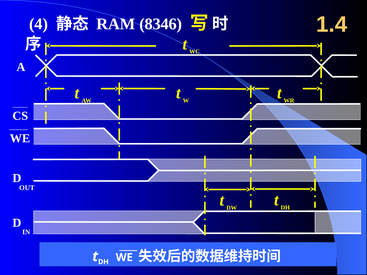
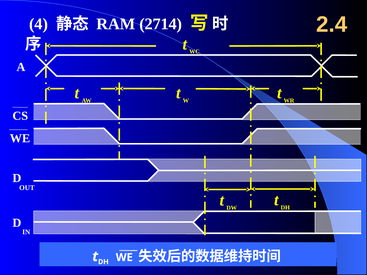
1.4: 1.4 -> 2.4 (332, 24)
8346: 8346 -> 2714 (161, 24)
